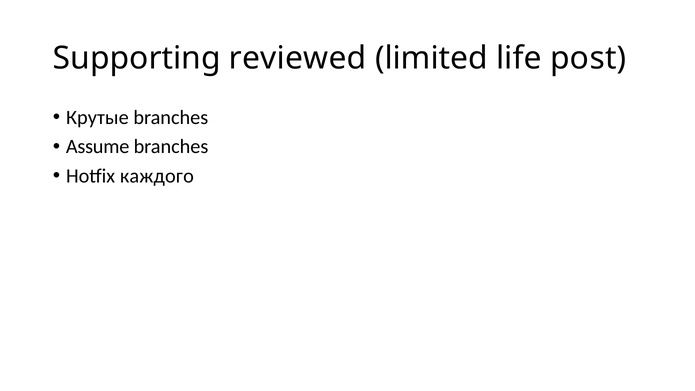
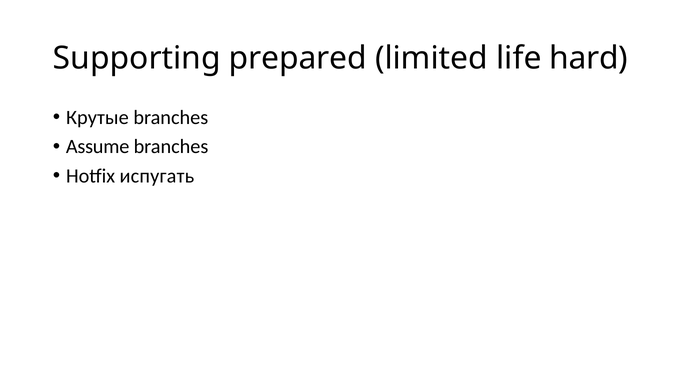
reviewed: reviewed -> prepared (298, 58)
post: post -> hard (589, 58)
каждого: каждого -> испугать (157, 176)
